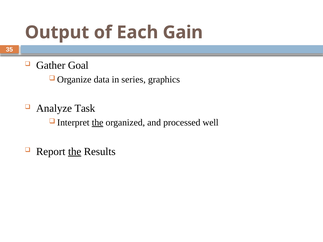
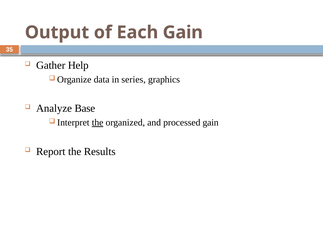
Goal: Goal -> Help (78, 65)
Task: Task -> Base (85, 108)
processed well: well -> gain (211, 123)
the underline: present -> none (75, 152)
